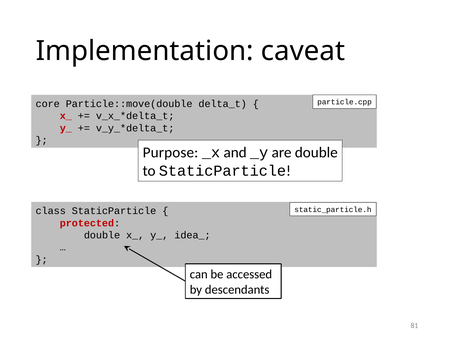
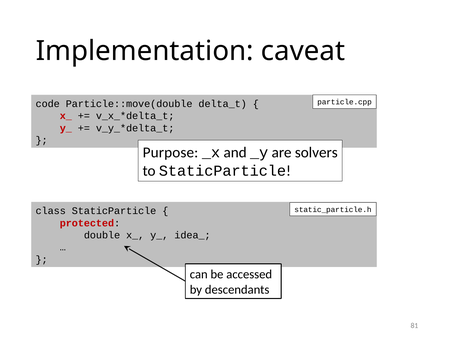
core: core -> code (48, 104)
are double: double -> solvers (316, 152)
